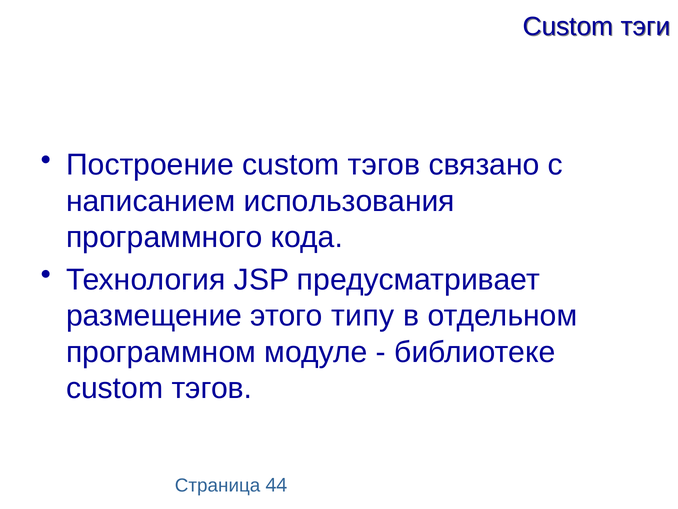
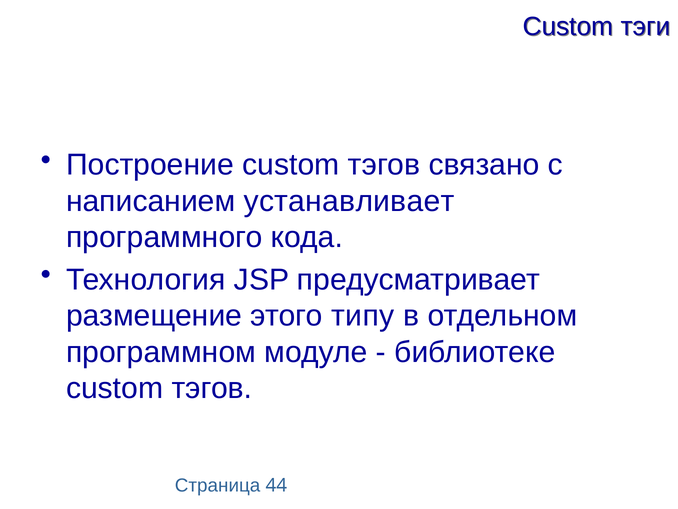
использования: использования -> устанавливает (349, 201)
